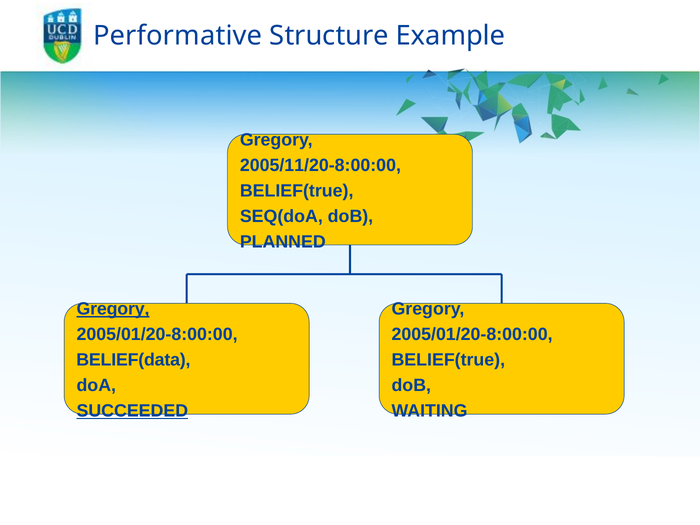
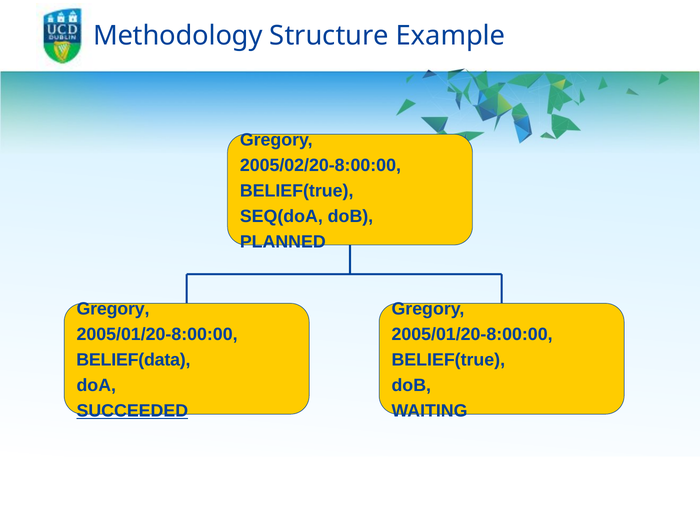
Performative: Performative -> Methodology (178, 35)
2005/11/20-8:00:00: 2005/11/20-8:00:00 -> 2005/02/20-8:00:00 (320, 165)
Gregory underline: present -> none (113, 309)
